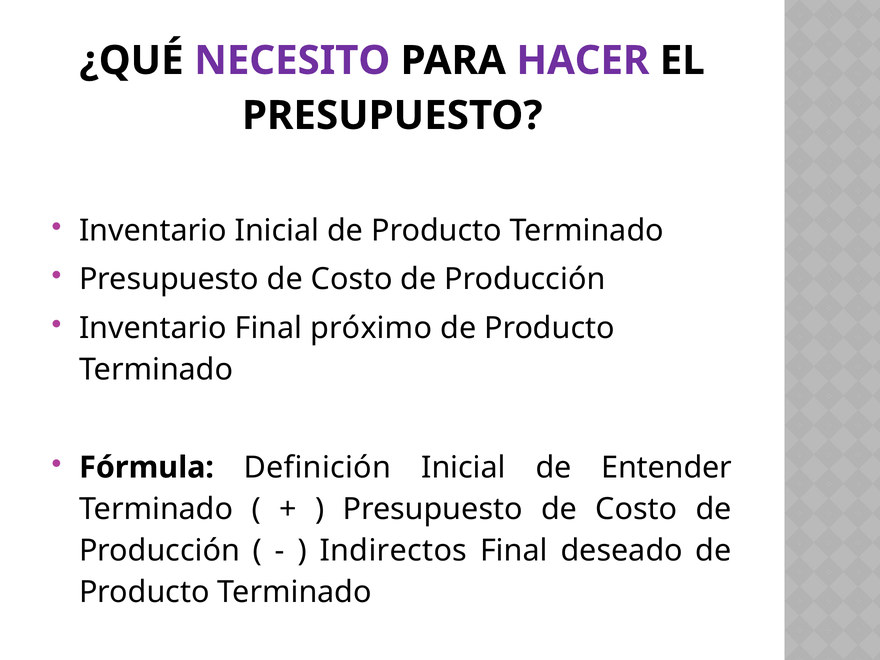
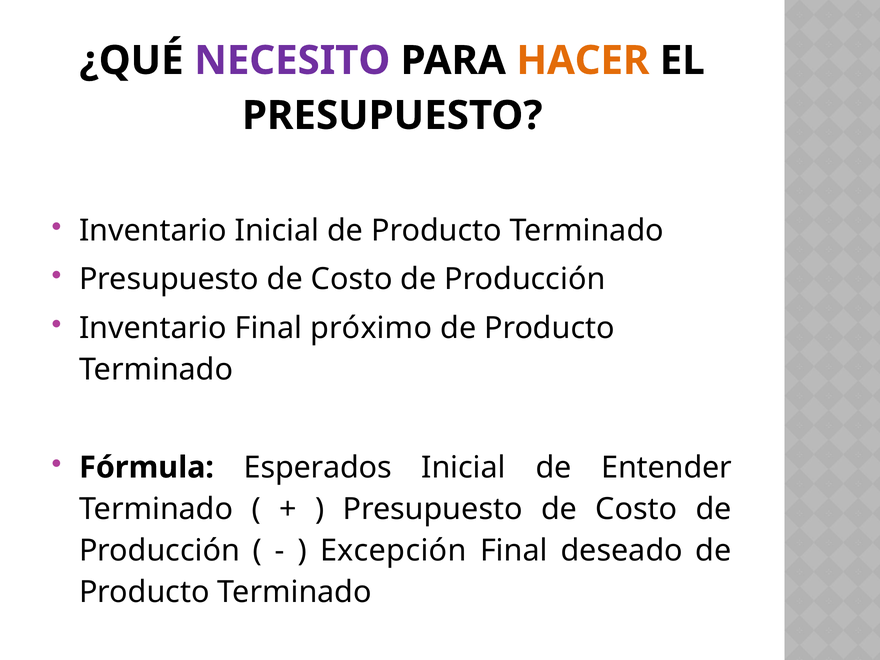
HACER colour: purple -> orange (583, 61)
Definición: Definición -> Esperados (318, 467)
Indirectos: Indirectos -> Excepción (393, 550)
